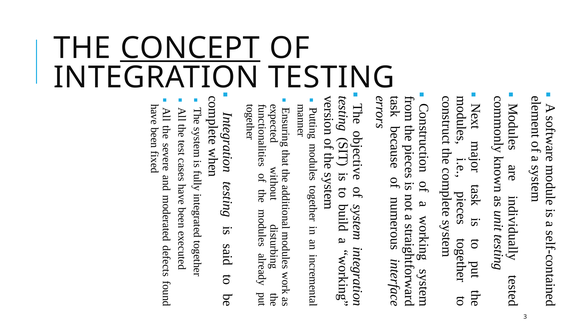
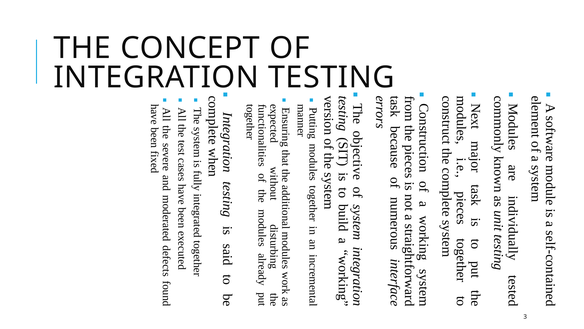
CONCEPT underline: present -> none (190, 48)
